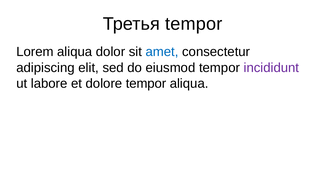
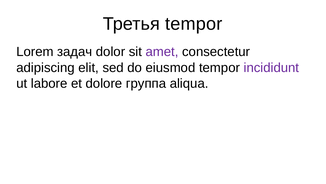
Lorem aliqua: aliqua -> задач (75, 52)
amet colour: blue -> purple (162, 52)
dolore tempor: tempor -> группа (146, 83)
